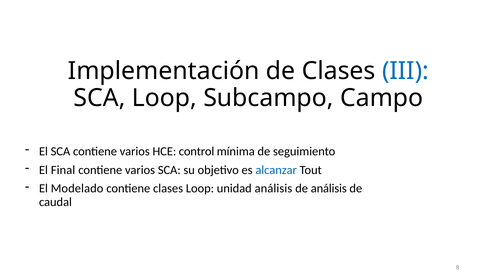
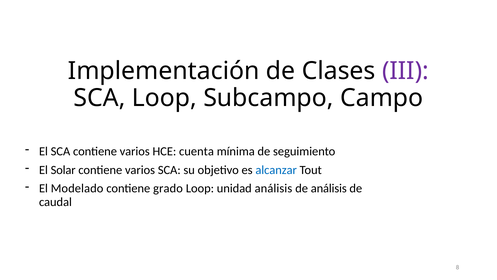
III colour: blue -> purple (405, 71)
control: control -> cuenta (196, 151)
Final: Final -> Solar (63, 170)
contiene clases: clases -> grado (168, 188)
